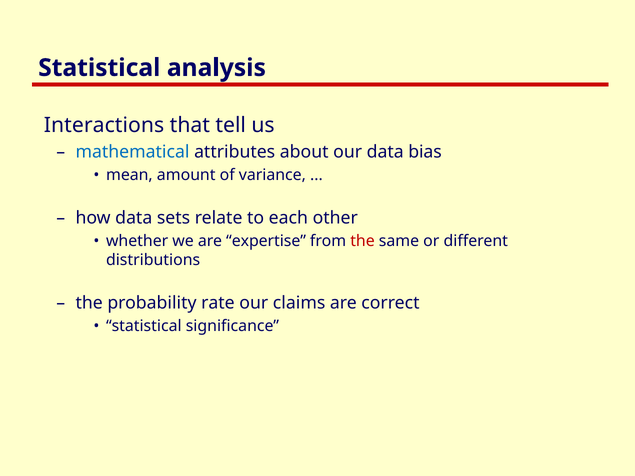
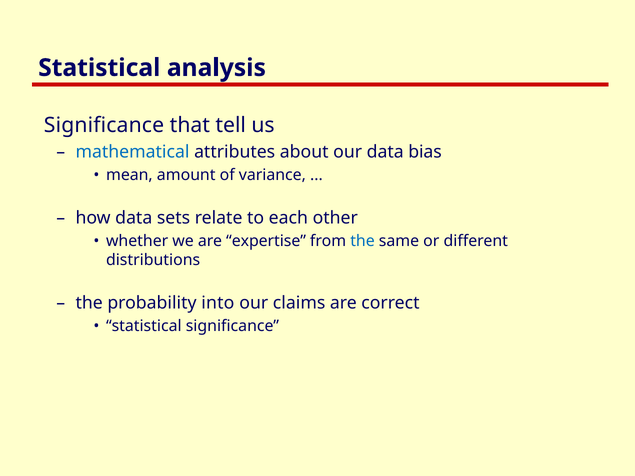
Interactions: Interactions -> Significance (104, 126)
the colour: red -> blue (363, 241)
rate: rate -> into (218, 303)
